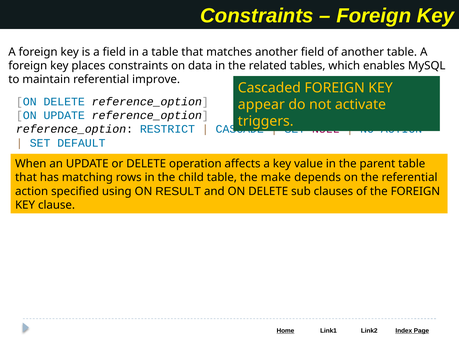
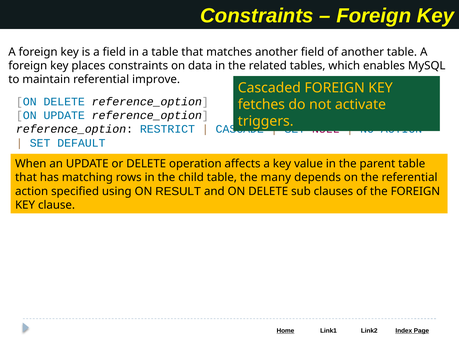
appear: appear -> fetches (261, 105)
make: make -> many (276, 178)
